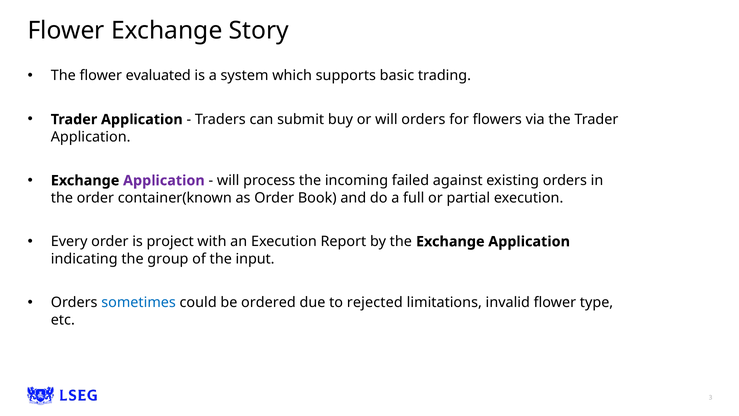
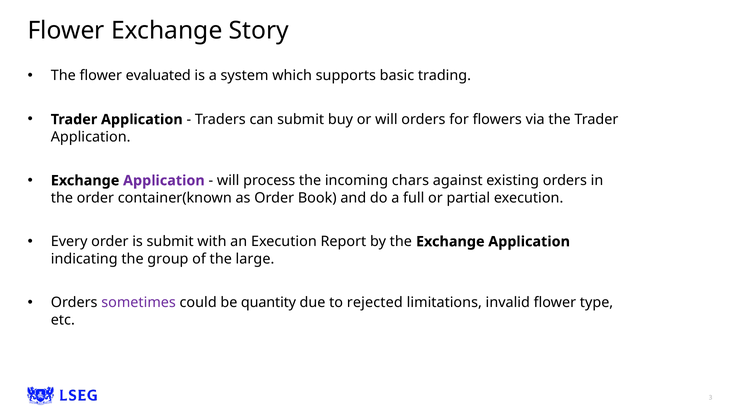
failed: failed -> chars (410, 180)
is project: project -> submit (170, 241)
input: input -> large (255, 259)
sometimes colour: blue -> purple (139, 302)
ordered: ordered -> quantity (269, 302)
